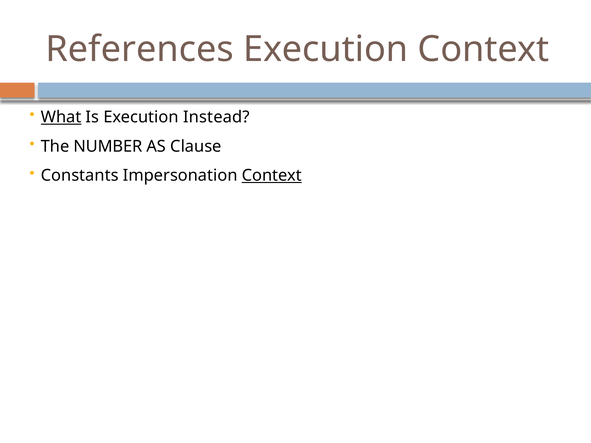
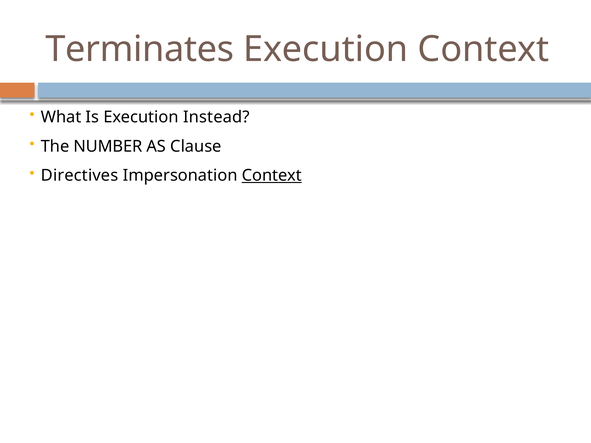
References: References -> Terminates (140, 49)
What underline: present -> none (61, 117)
Constants: Constants -> Directives (80, 176)
